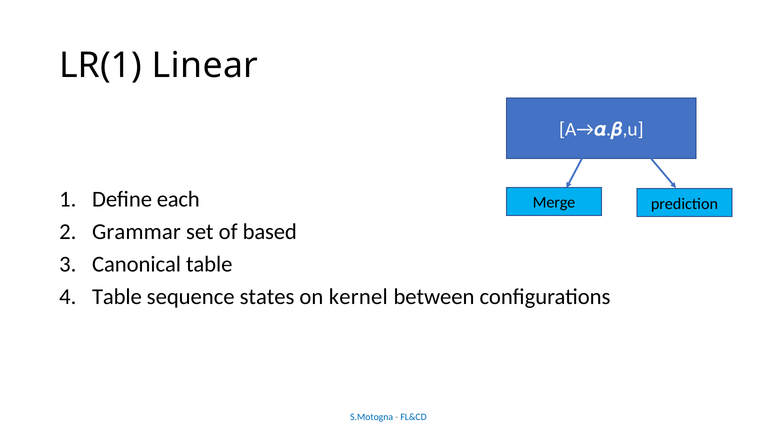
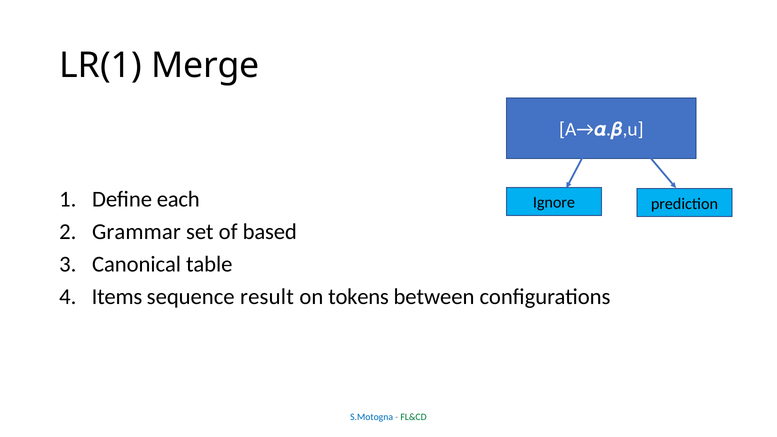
Linear: Linear -> Merge (205, 65)
Merge: Merge -> Ignore (554, 203)
Table: Table -> Items (117, 297)
states: states -> result (267, 297)
kernel: kernel -> tokens (359, 297)
FL&CD colour: blue -> green (414, 417)
